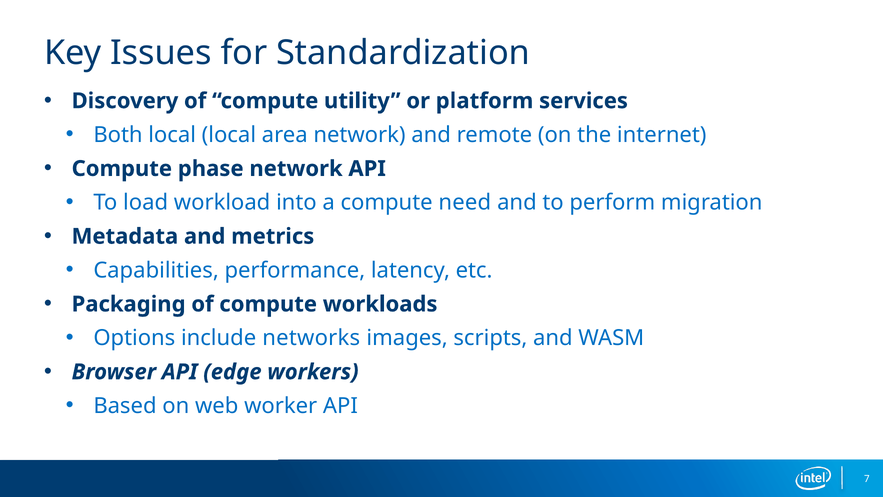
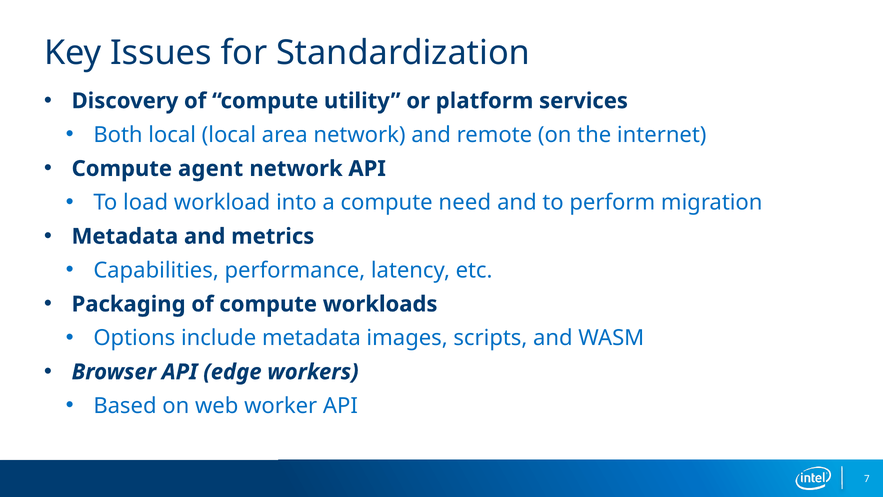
phase: phase -> agent (211, 169)
include networks: networks -> metadata (311, 338)
